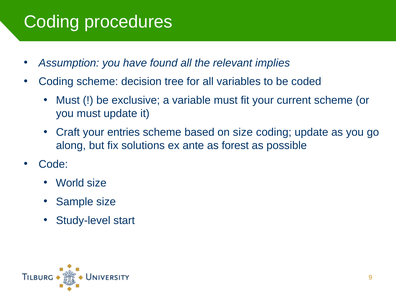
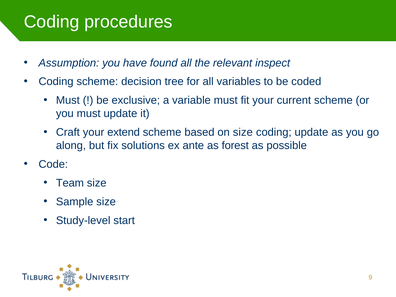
implies: implies -> inspect (273, 63)
entries: entries -> extend (124, 132)
World: World -> Team (70, 183)
